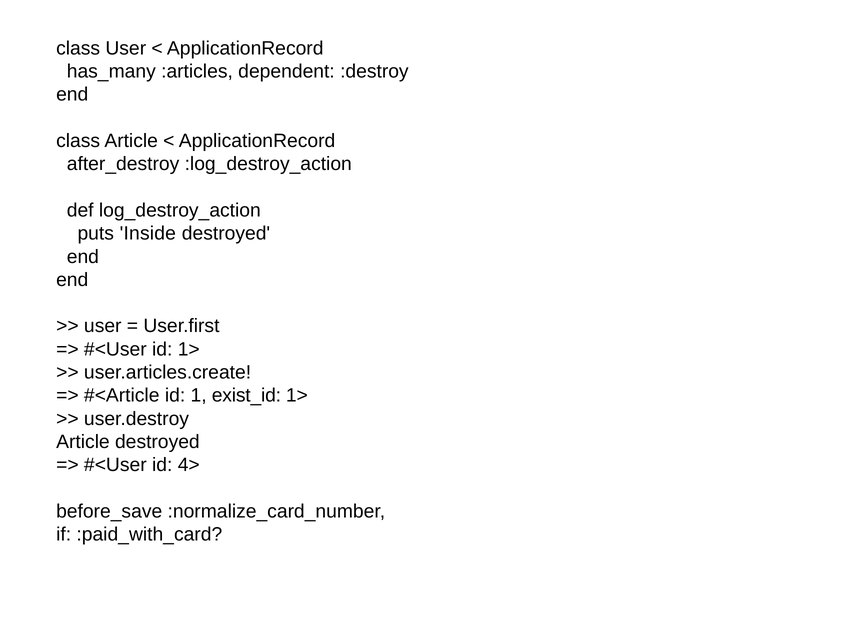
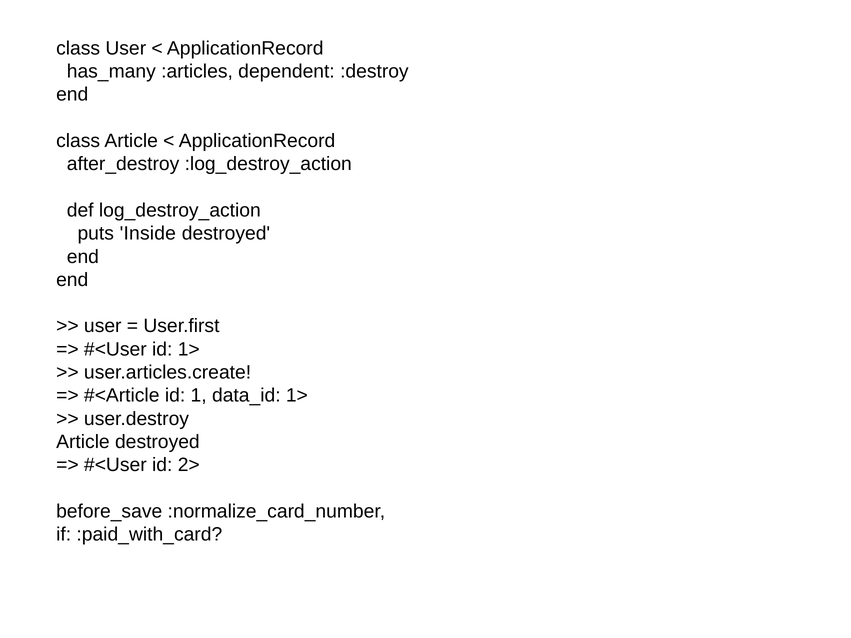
exist_id: exist_id -> data_id (246, 396)
4>: 4> -> 2> (189, 465)
